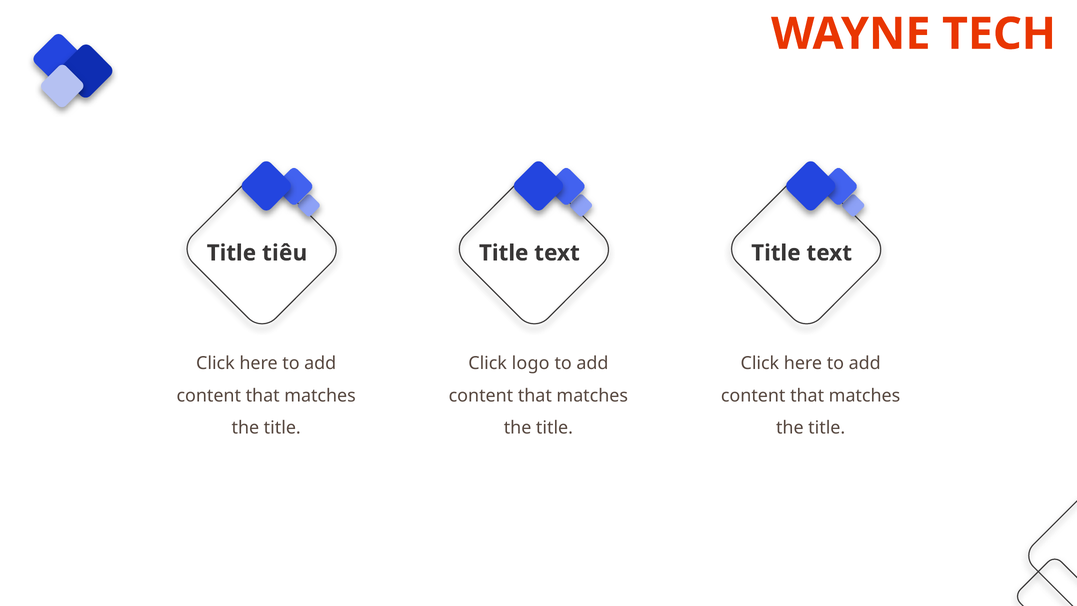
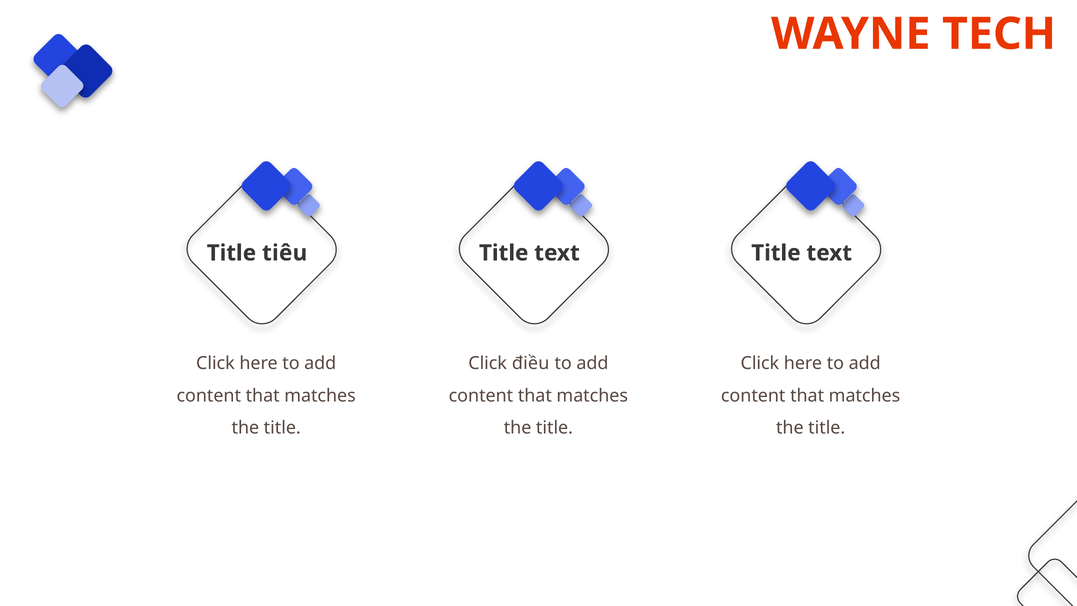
logo: logo -> điều (531, 363)
